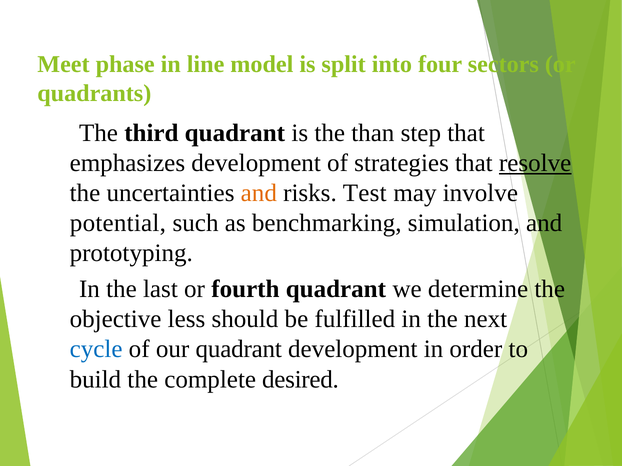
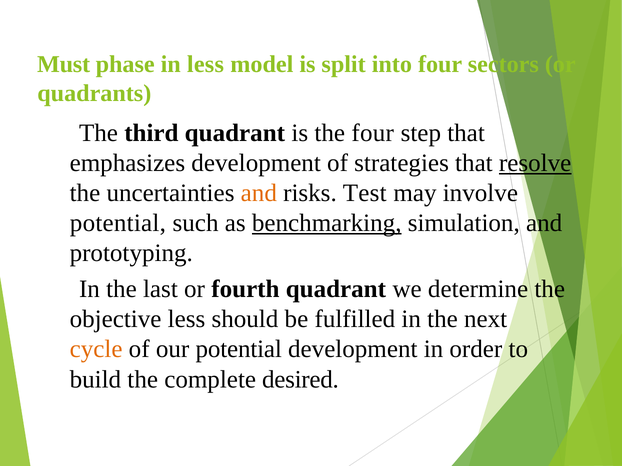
Meet: Meet -> Must (64, 64)
in line: line -> less (205, 64)
the than: than -> four (373, 133)
benchmarking underline: none -> present (327, 223)
cycle colour: blue -> orange (96, 350)
our quadrant: quadrant -> potential (239, 350)
